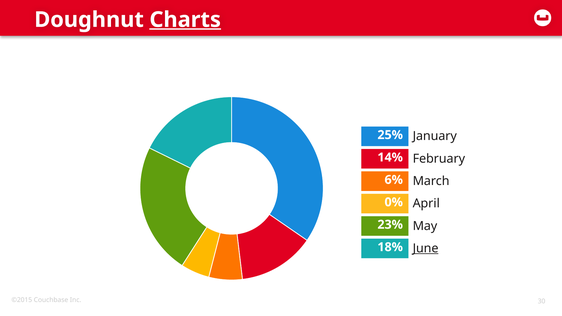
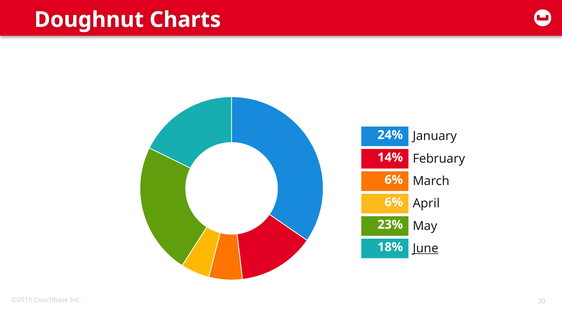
Charts underline: present -> none (185, 20)
25%: 25% -> 24% (390, 135)
0%: 0% -> 6% (394, 202)
